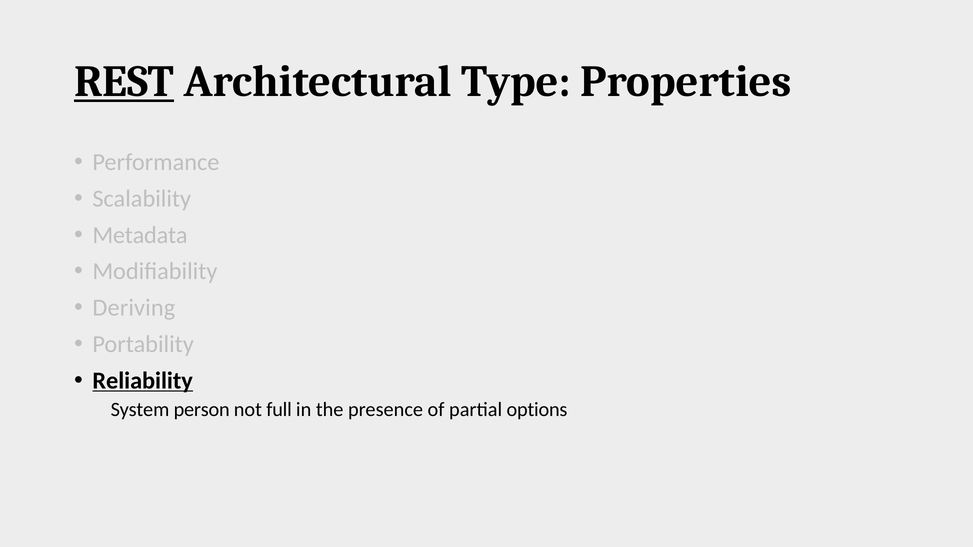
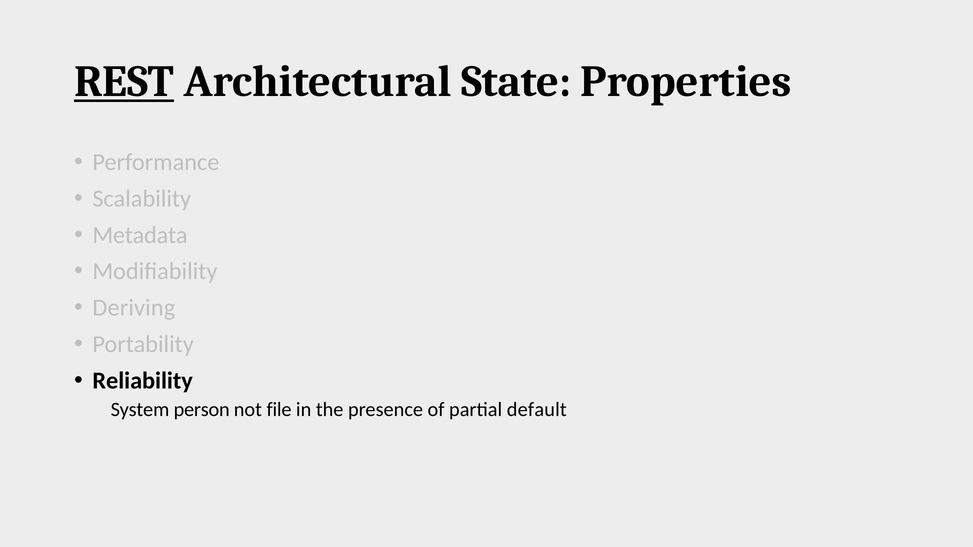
Type: Type -> State (516, 82)
Reliability underline: present -> none (143, 381)
full: full -> file (279, 410)
options: options -> default (537, 410)
